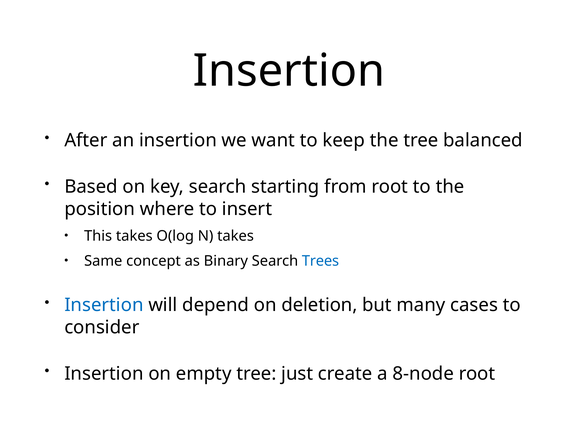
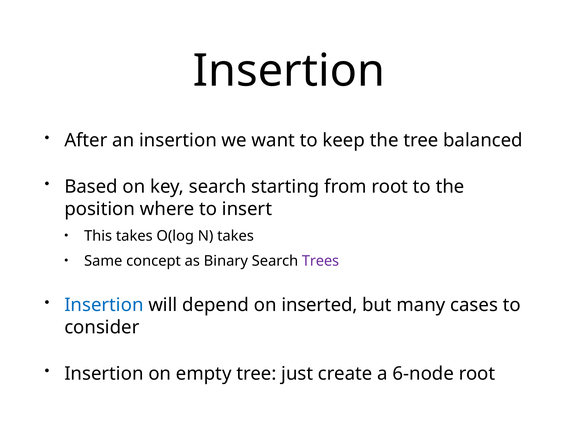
Trees colour: blue -> purple (320, 261)
deletion: deletion -> inserted (319, 305)
8-node: 8-node -> 6-node (423, 373)
